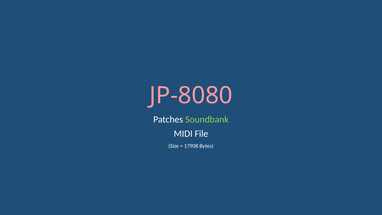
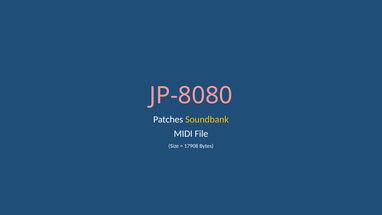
Soundbank colour: light green -> yellow (207, 119)
